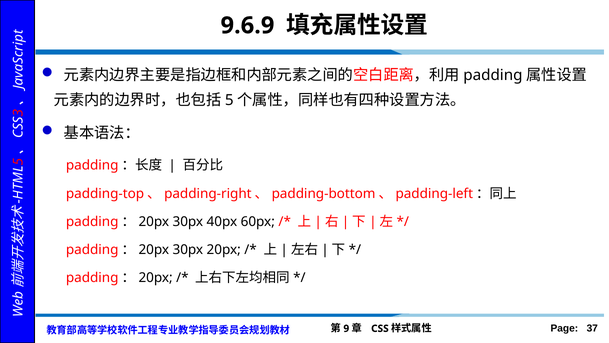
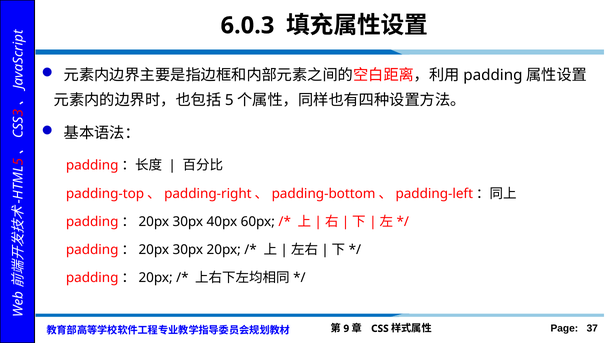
9.6.9: 9.6.9 -> 6.0.3 (247, 25)
